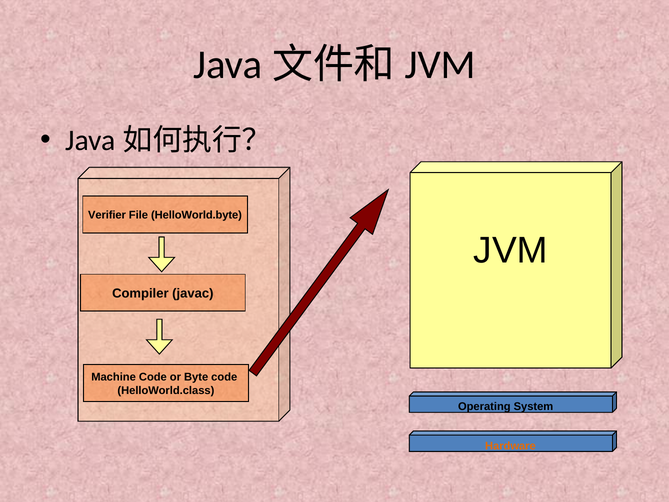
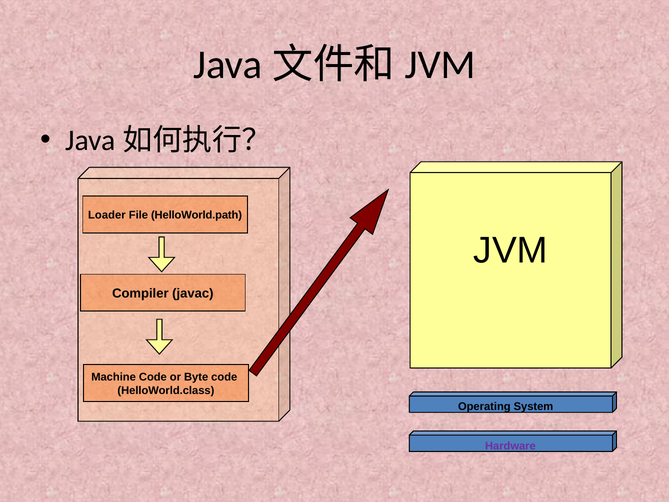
Verifier: Verifier -> Loader (107, 215)
HelloWorld.byte: HelloWorld.byte -> HelloWorld.path (196, 215)
Hardware colour: orange -> purple (510, 446)
